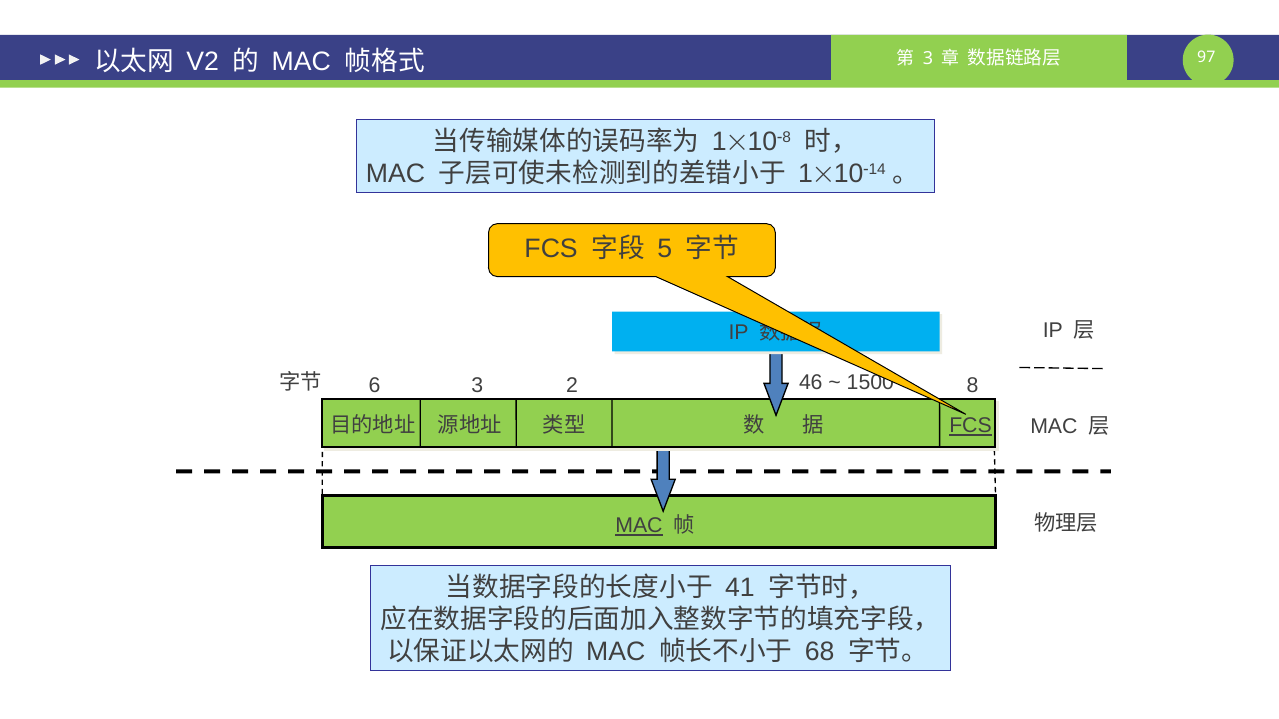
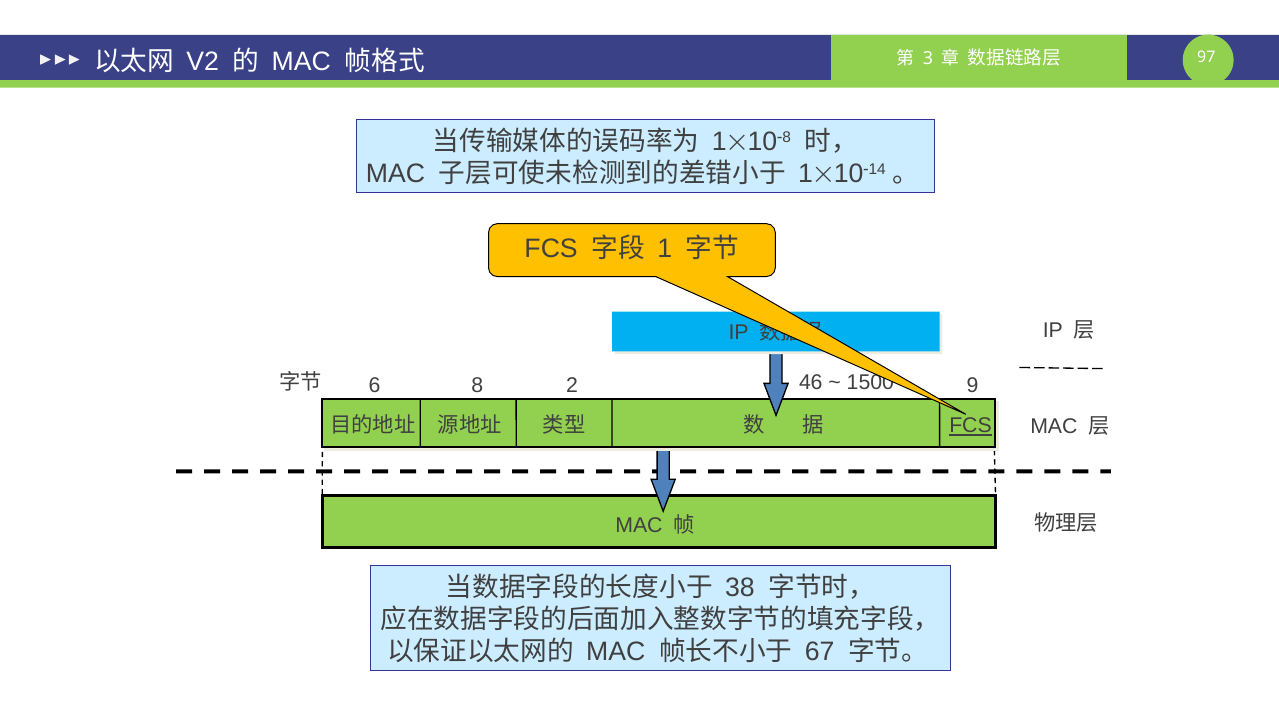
5: 5 -> 1 (665, 249)
6 3: 3 -> 8 (477, 386)
8: 8 -> 9 (973, 386)
MAC underline: present -> none (639, 526)
41: 41 -> 38 (740, 588)
68: 68 -> 67 (820, 652)
